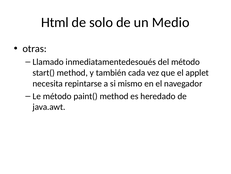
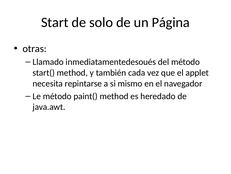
Html: Html -> Start (55, 22)
Medio: Medio -> Página (171, 22)
